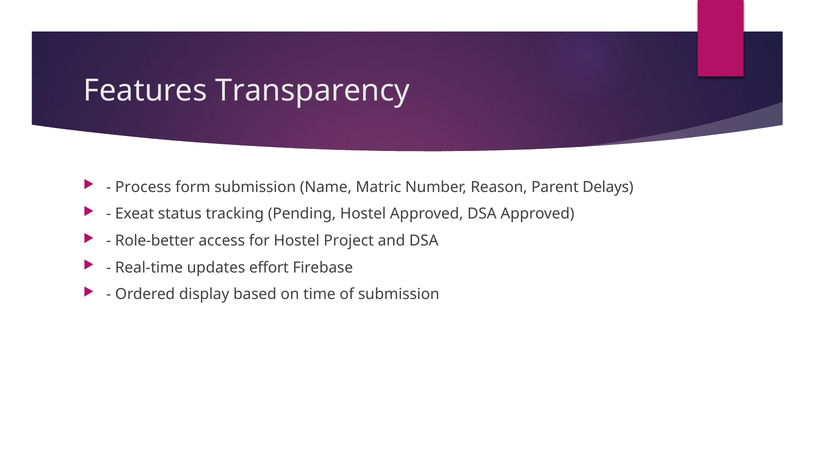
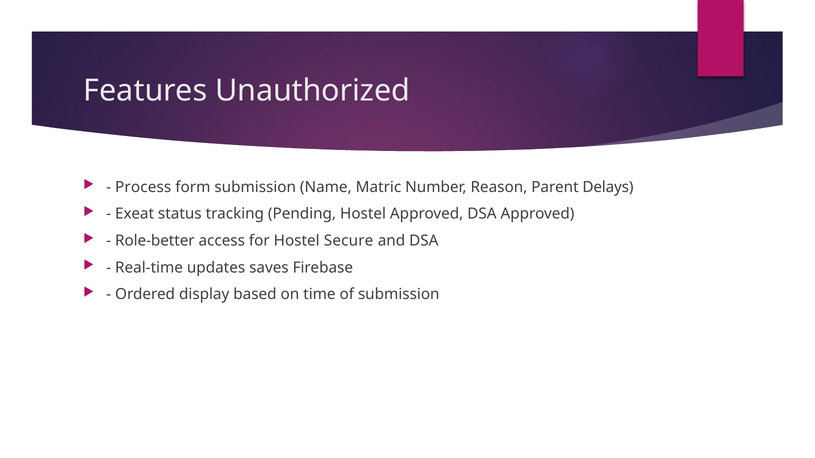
Transparency: Transparency -> Unauthorized (313, 91)
Project: Project -> Secure (349, 241)
effort: effort -> saves (269, 268)
